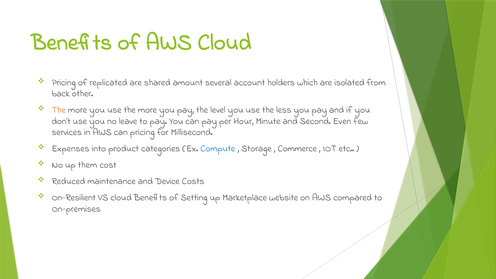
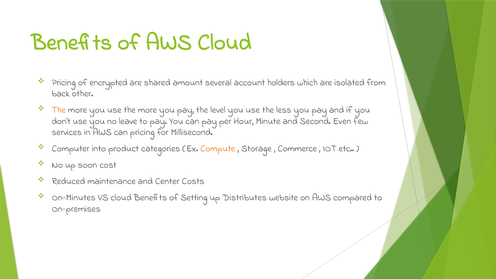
replicated: replicated -> encrypted (108, 82)
Expenses: Expenses -> Computer (71, 148)
Compute colour: blue -> orange (218, 148)
them: them -> soon (88, 165)
Device: Device -> Center (167, 181)
On-Resilient: On-Resilient -> On-Minutes (74, 197)
Marketplace: Marketplace -> Distributes (245, 197)
